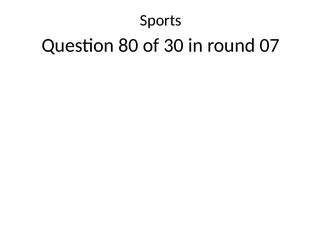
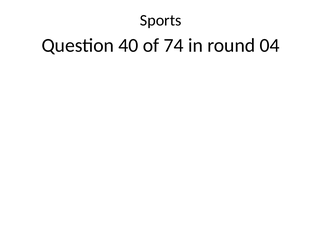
80: 80 -> 40 (128, 45)
30: 30 -> 74 (174, 45)
07: 07 -> 04 (270, 45)
